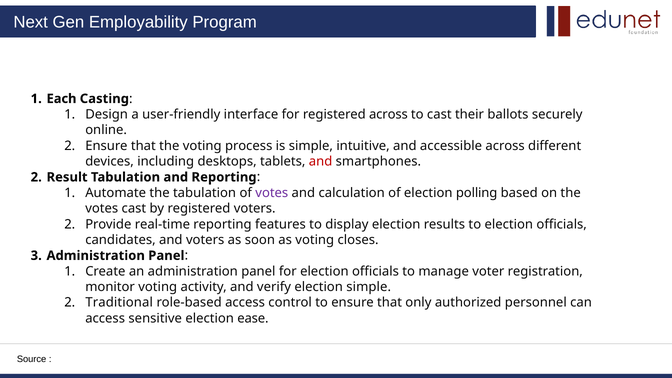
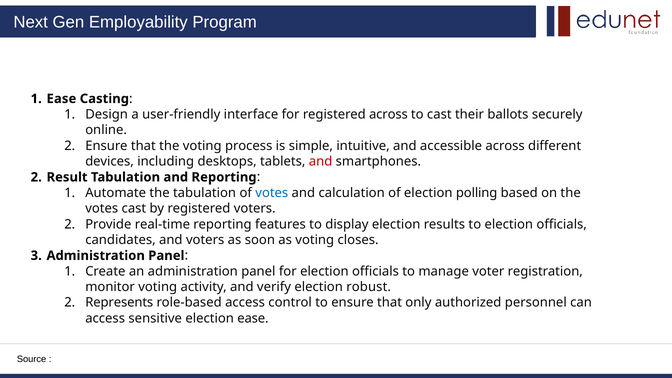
Each: Each -> Ease (61, 99)
votes colour: purple -> blue (272, 193)
election simple: simple -> robust (369, 287)
Traditional: Traditional -> Represents (119, 303)
